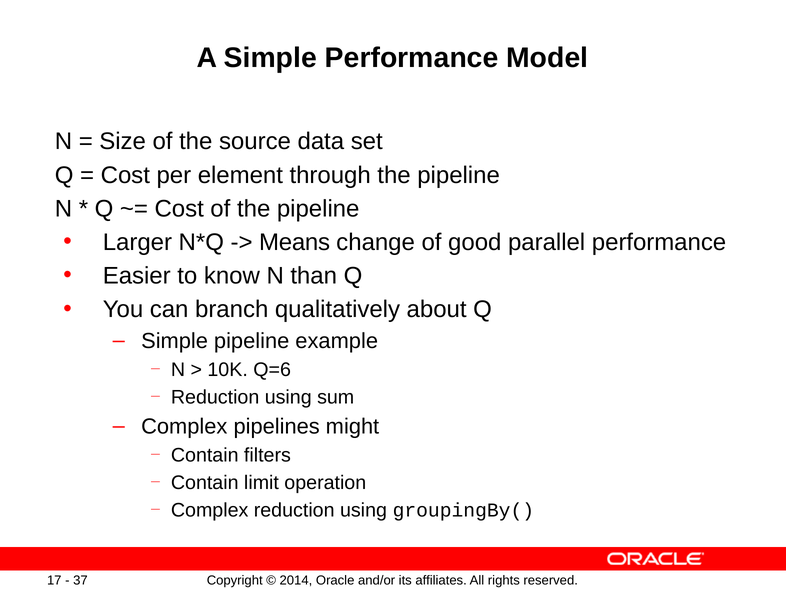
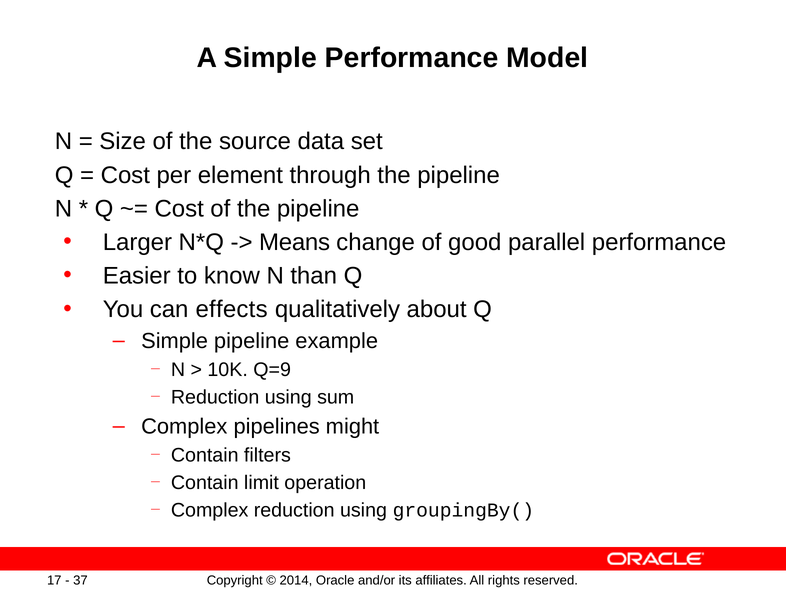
branch: branch -> effects (232, 310)
Q=6: Q=6 -> Q=9 (272, 370)
